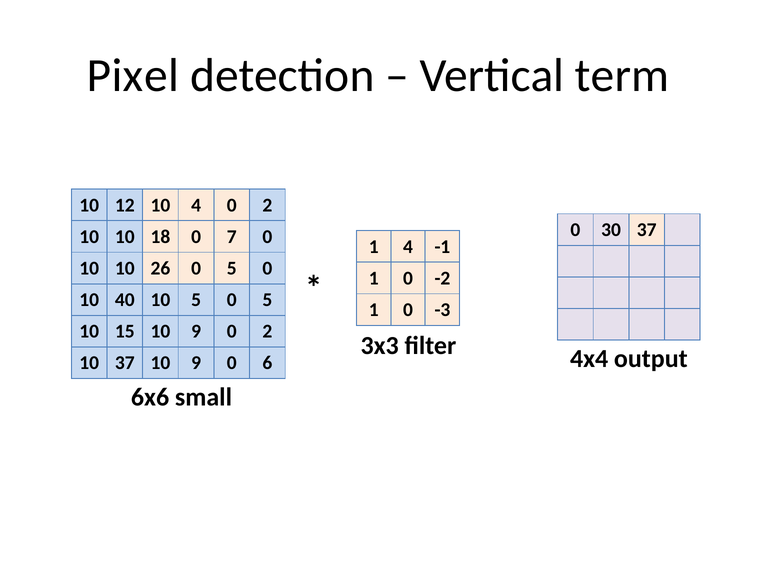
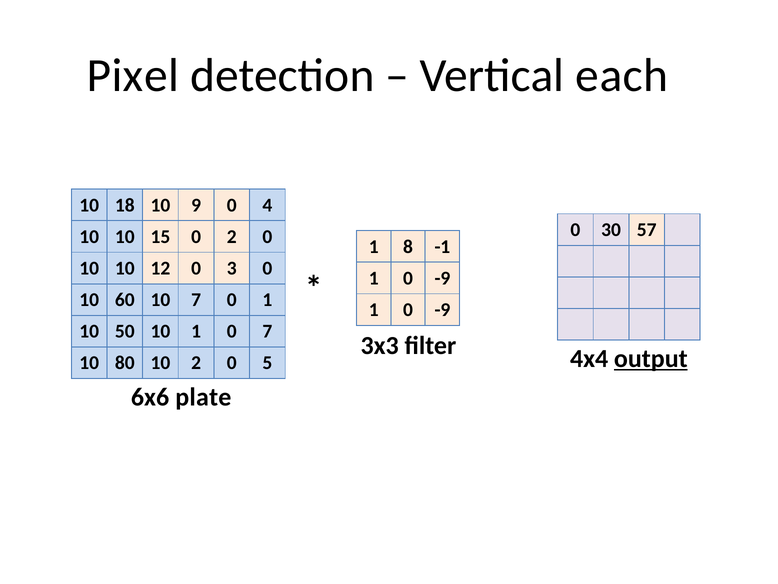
term: term -> each (622, 75)
12: 12 -> 18 (125, 205)
10 4: 4 -> 9 (196, 205)
2: 2 -> 4 (267, 205)
30 37: 37 -> 57 (647, 230)
18: 18 -> 15 (160, 236)
0 7: 7 -> 2 (232, 236)
1 4: 4 -> 8 (408, 246)
26: 26 -> 12 (160, 268)
5: 5 -> 3 (232, 268)
-2: -2 -> -9 (442, 278)
40: 40 -> 60 (125, 300)
10 5: 5 -> 7 (196, 300)
5: 5 -> 1 (267, 300)
-3: -3 -> -9 (442, 310)
15: 15 -> 50 (125, 331)
9: 9 -> 1 (196, 331)
2: 2 -> 7 (267, 331)
output underline: none -> present (651, 358)
10 37: 37 -> 80 (125, 363)
9: 9 -> 2 (196, 363)
6: 6 -> 5 (267, 363)
small: small -> plate (203, 397)
